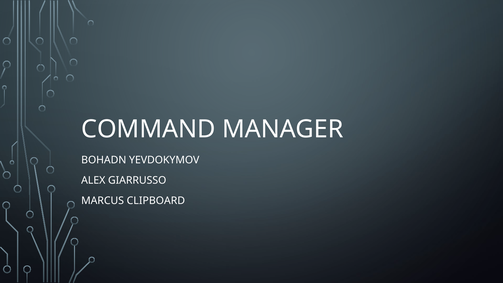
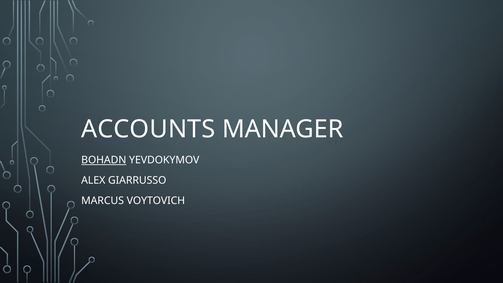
COMMAND: COMMAND -> ACCOUNTS (148, 129)
BOHADN underline: none -> present (104, 160)
CLIPBOARD: CLIPBOARD -> VOYTOVICH (156, 201)
